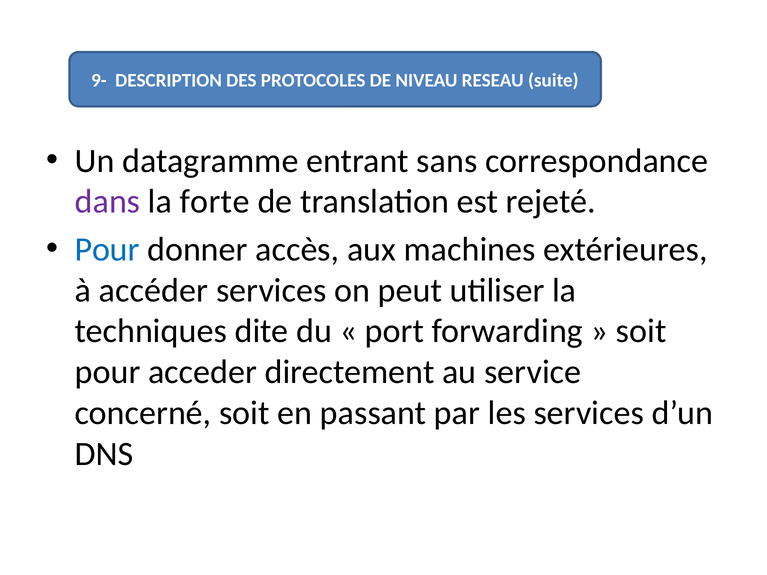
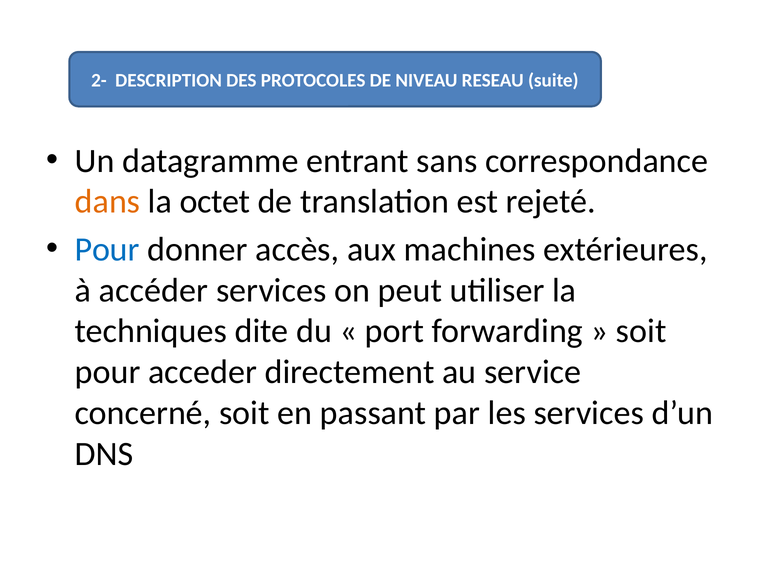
9-: 9- -> 2- (99, 81)
dans colour: purple -> orange (108, 202)
forte: forte -> octet (215, 202)
